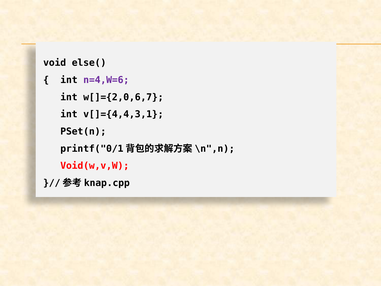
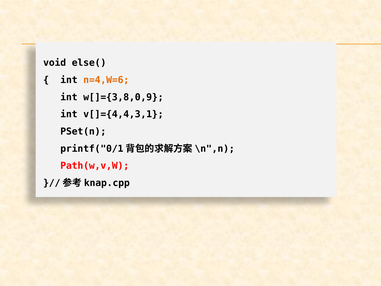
n=4,W=6 colour: purple -> orange (106, 80)
w[]={2,0,6,7: w[]={2,0,6,7 -> w[]={3,8,0,9 (123, 97)
Void(w,v,W: Void(w,v,W -> Path(w,v,W (95, 166)
